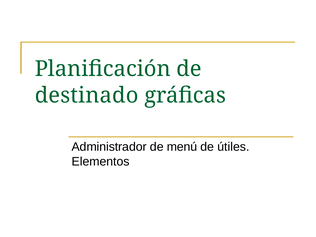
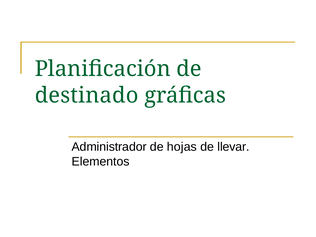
menú: menú -> hojas (182, 147)
útiles: útiles -> llevar (233, 147)
